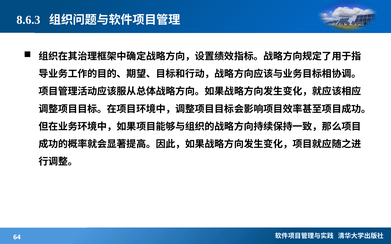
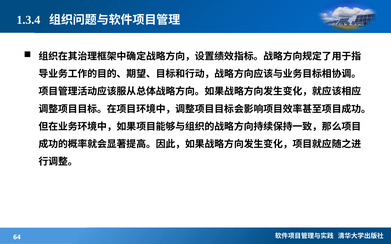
8.6.3: 8.6.3 -> 1.3.4 (28, 20)
